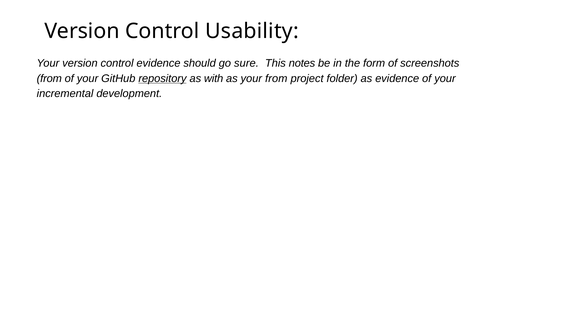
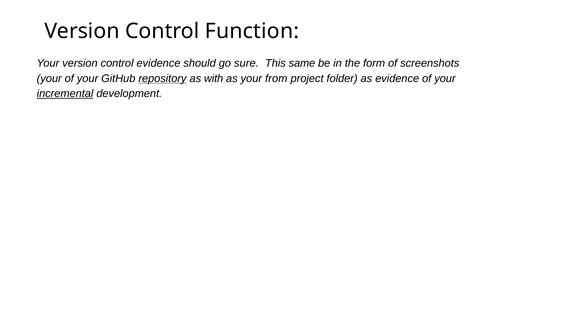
Usability: Usability -> Function (252, 31)
notes: notes -> same (302, 63)
from: from -> your (49, 78)
incremental underline: none -> present (65, 94)
